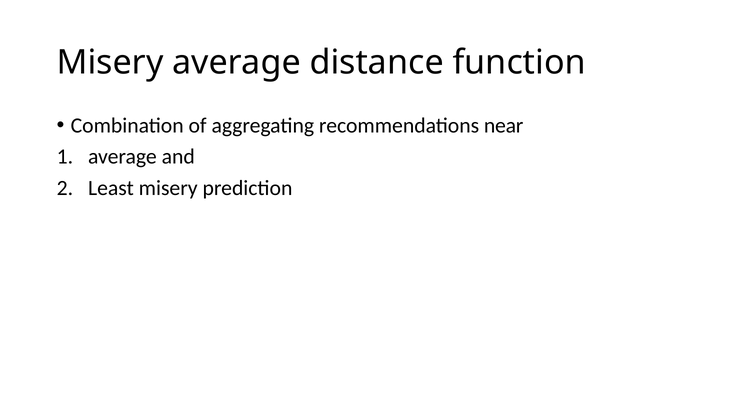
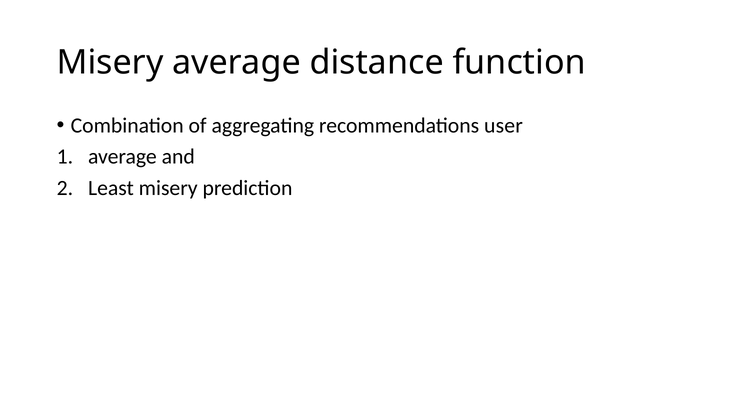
near: near -> user (503, 126)
